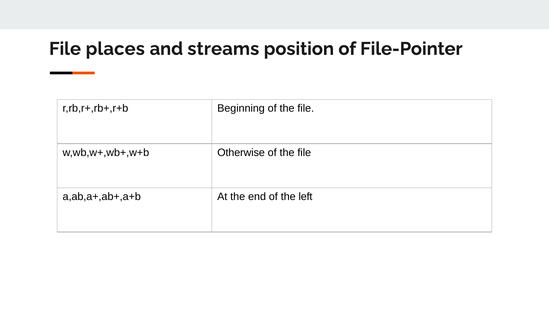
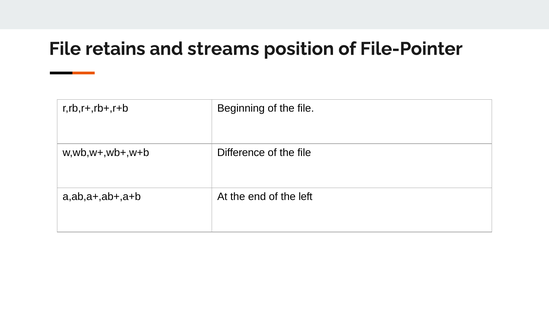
places: places -> retains (115, 49)
Otherwise: Otherwise -> Difference (241, 152)
